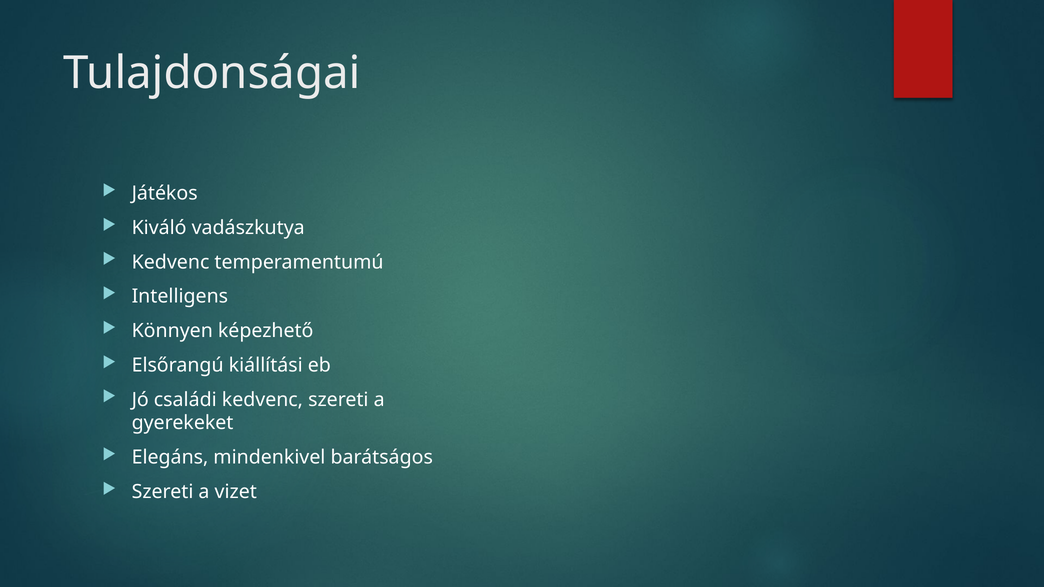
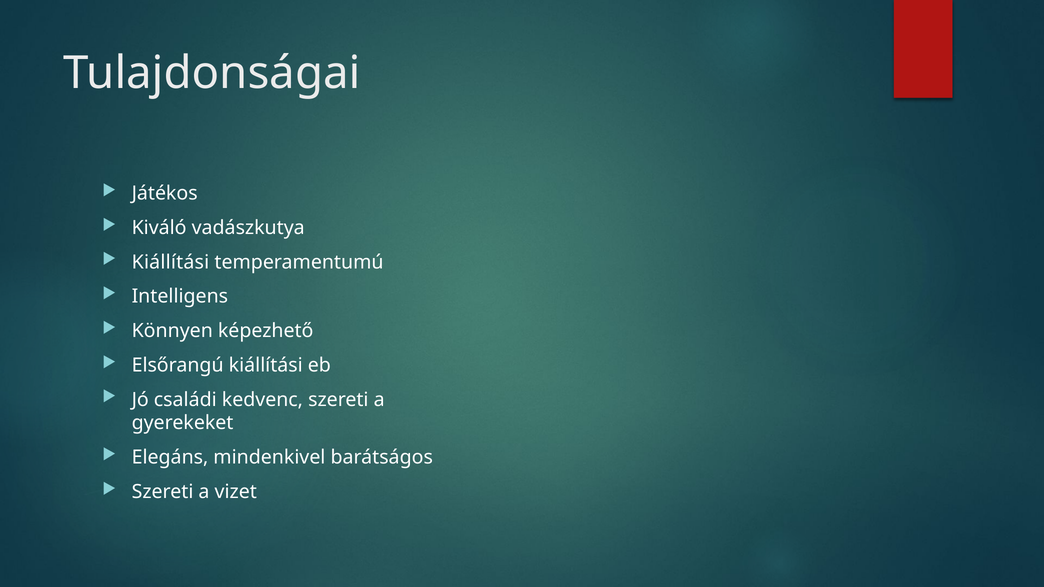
Kedvenc: Kedvenc -> Kiállítási (170, 262)
